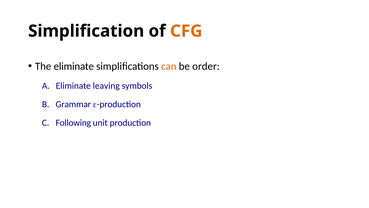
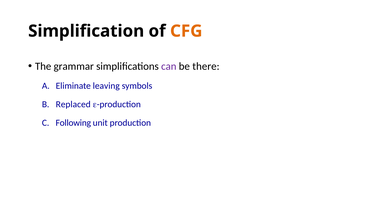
The eliminate: eliminate -> grammar (74, 66)
can colour: orange -> purple (169, 66)
order: order -> there (206, 66)
Grammar: Grammar -> Replaced (73, 104)
